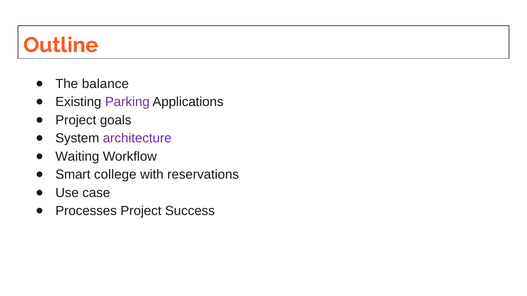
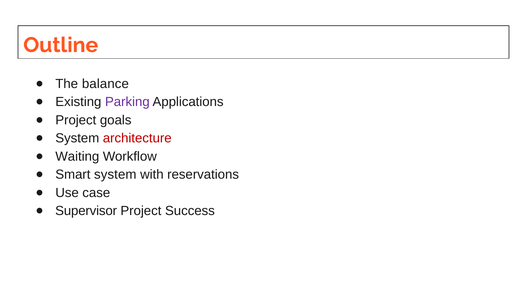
architecture colour: purple -> red (137, 138)
Smart college: college -> system (115, 175)
Processes: Processes -> Supervisor (86, 211)
